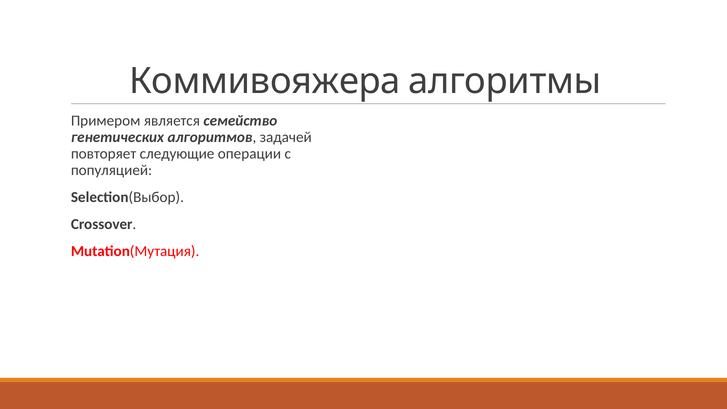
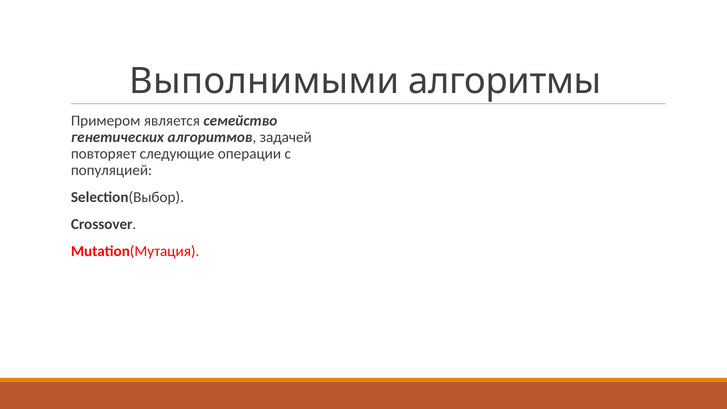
Коммивояжера: Коммивояжера -> Выполнимыми (265, 81)
